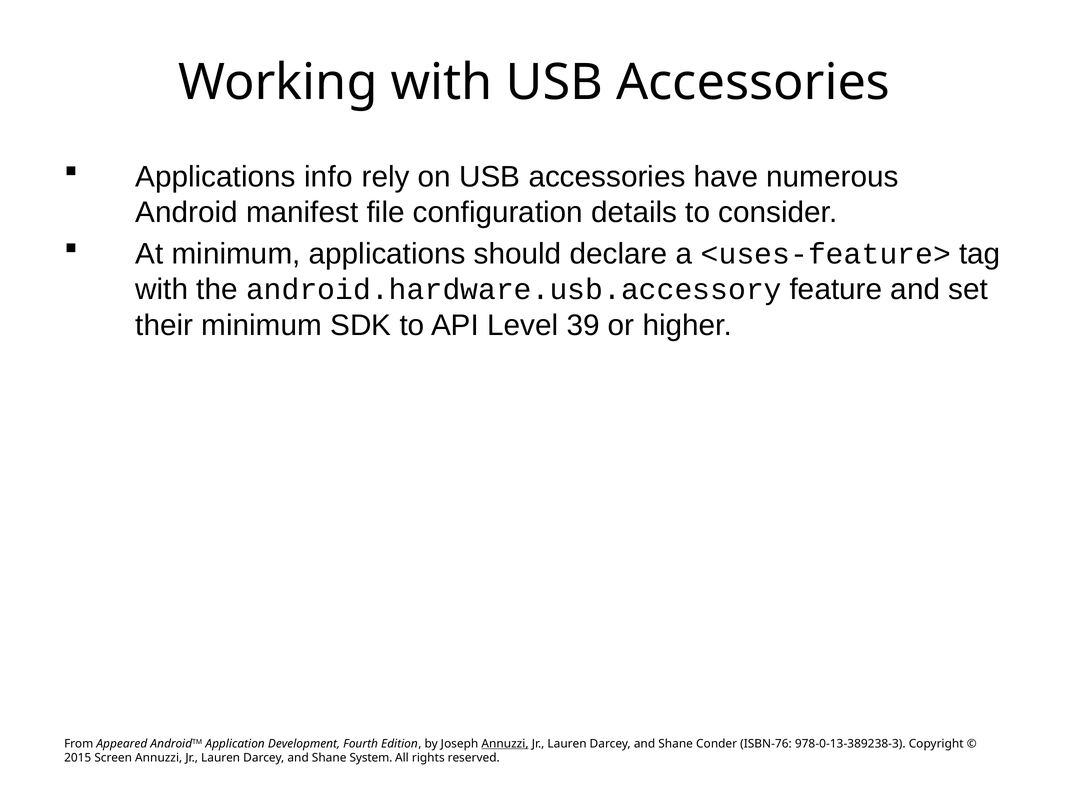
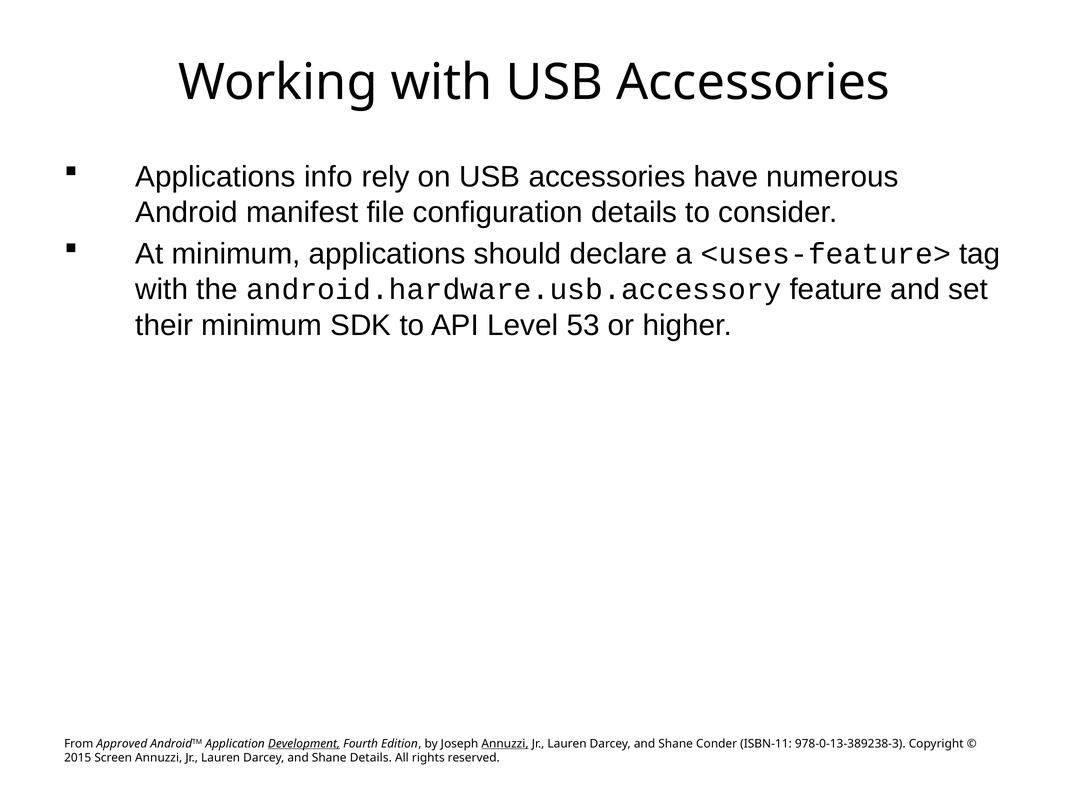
39: 39 -> 53 (583, 325)
Appeared: Appeared -> Approved (122, 743)
Development underline: none -> present (304, 743)
ISBN-76: ISBN-76 -> ISBN-11 (766, 743)
Shane System: System -> Details (371, 758)
